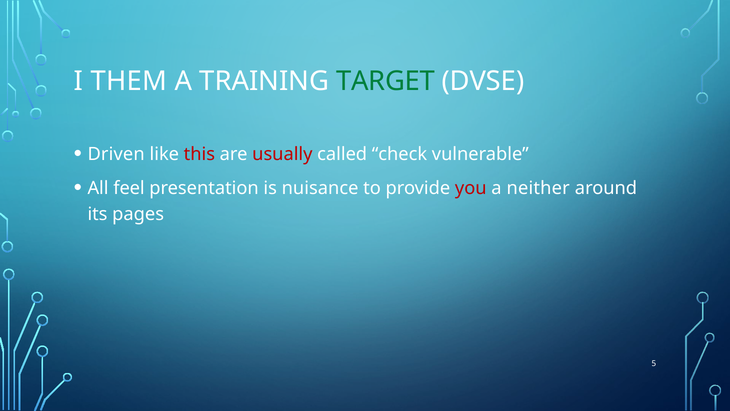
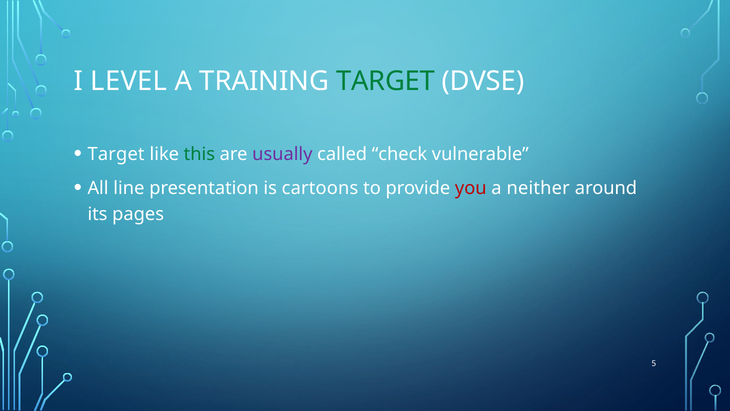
THEM: THEM -> LEVEL (129, 81)
Driven: Driven -> Target (116, 154)
this colour: red -> green (199, 154)
usually colour: red -> purple (282, 154)
feel: feel -> line (129, 188)
nuisance: nuisance -> cartoons (320, 188)
